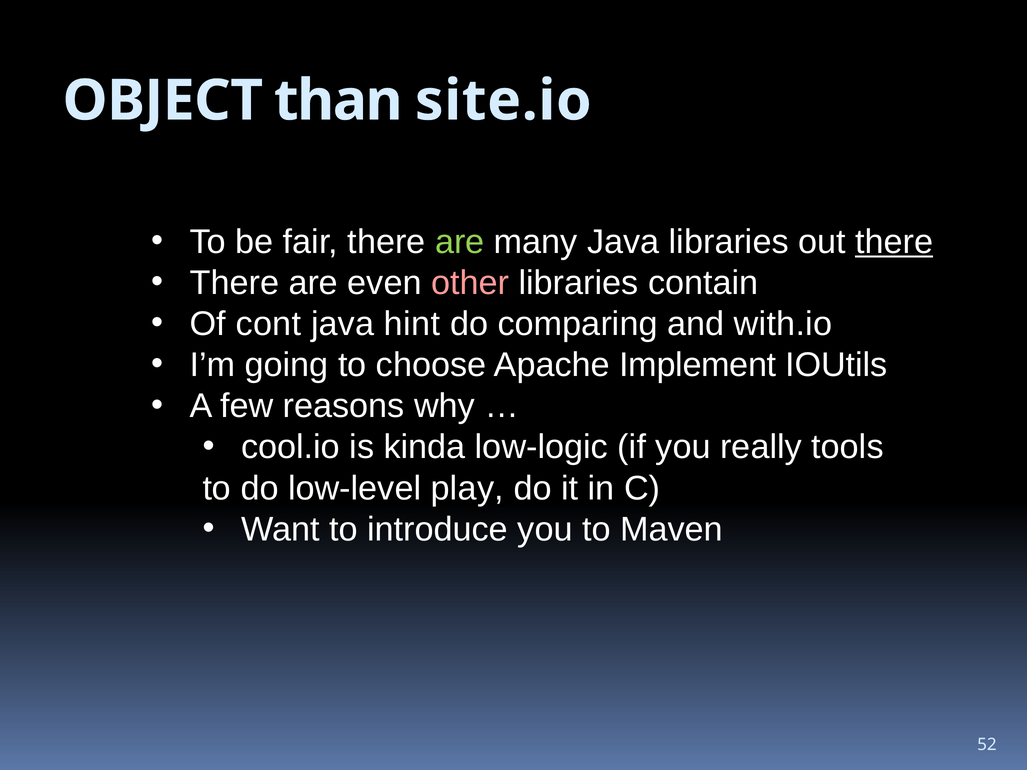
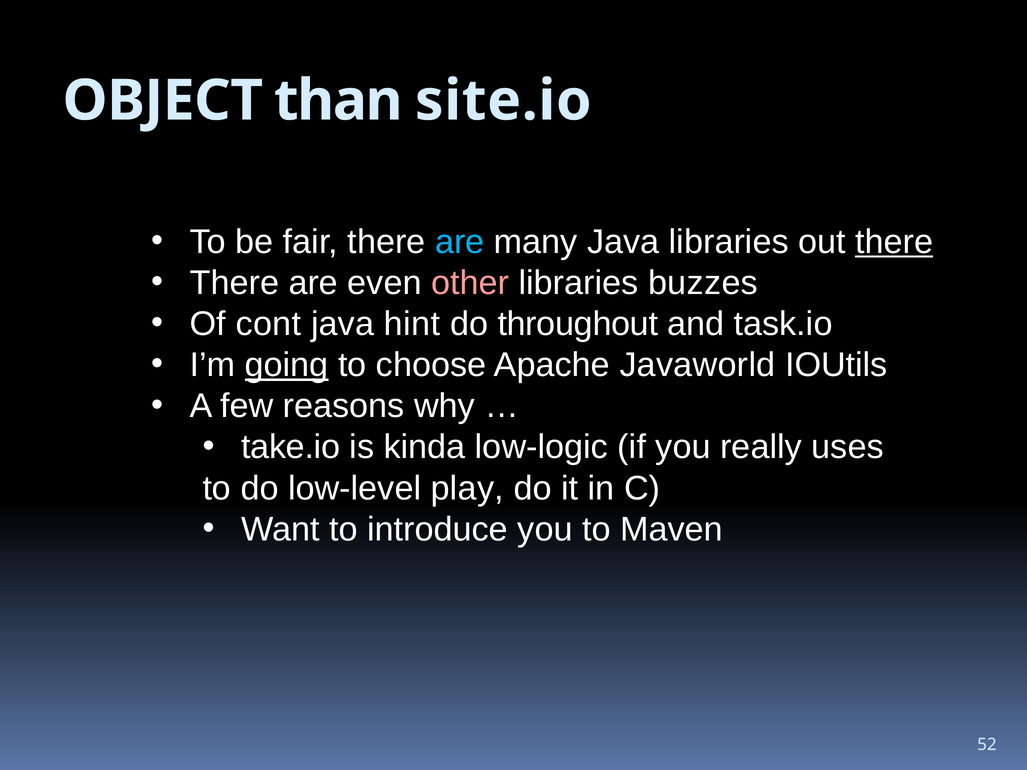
are colour: light green -> light blue (460, 242)
contain: contain -> buzzes (703, 283)
comparing: comparing -> throughout (578, 324)
with.io: with.io -> task.io (783, 324)
going underline: none -> present (287, 365)
Implement: Implement -> Javaworld (697, 365)
cool.io: cool.io -> take.io (291, 447)
tools: tools -> uses (848, 447)
